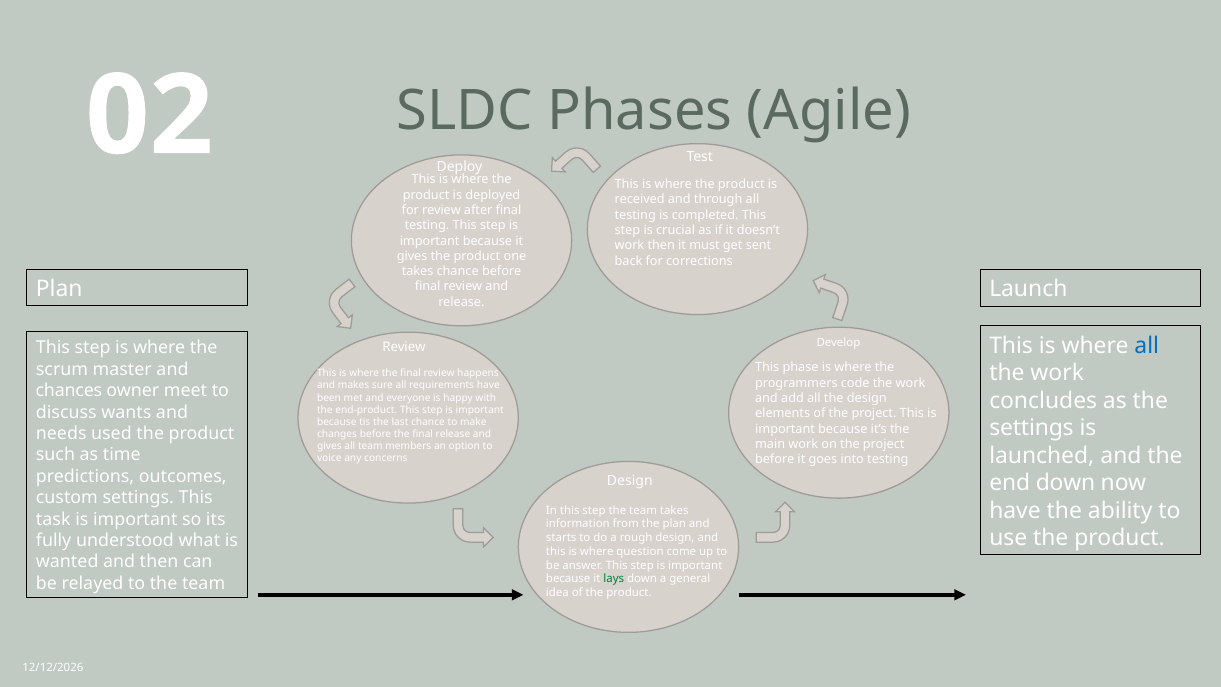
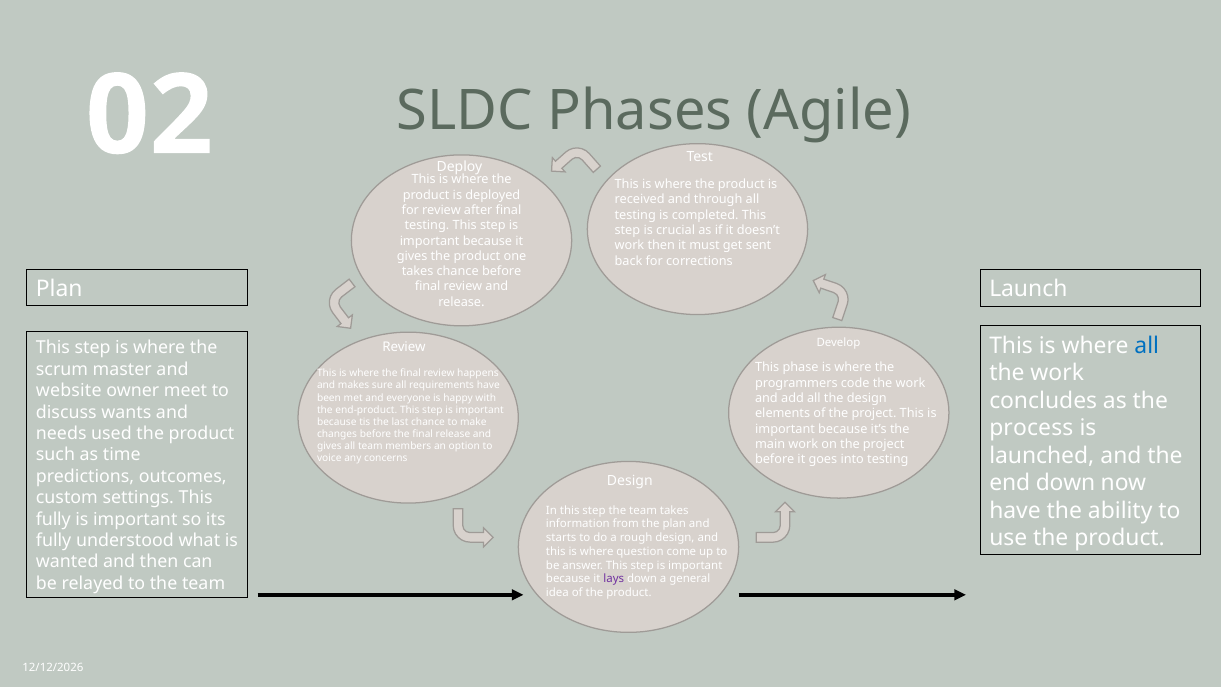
chances: chances -> website (69, 391)
settings: settings -> process (1031, 428)
task: task -> fully (53, 519)
lays colour: green -> purple (614, 579)
